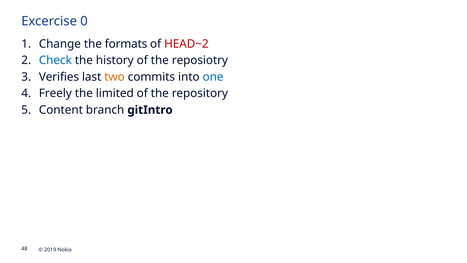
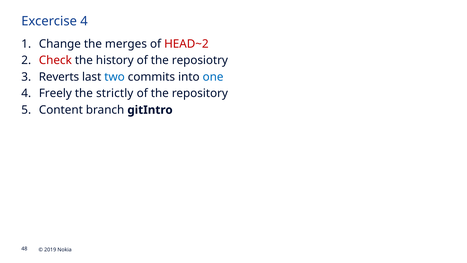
Excercise 0: 0 -> 4 (84, 21)
formats: formats -> merges (126, 44)
Check colour: blue -> red (55, 60)
Verifies: Verifies -> Reverts (59, 77)
two colour: orange -> blue (115, 77)
limited: limited -> strictly (115, 93)
